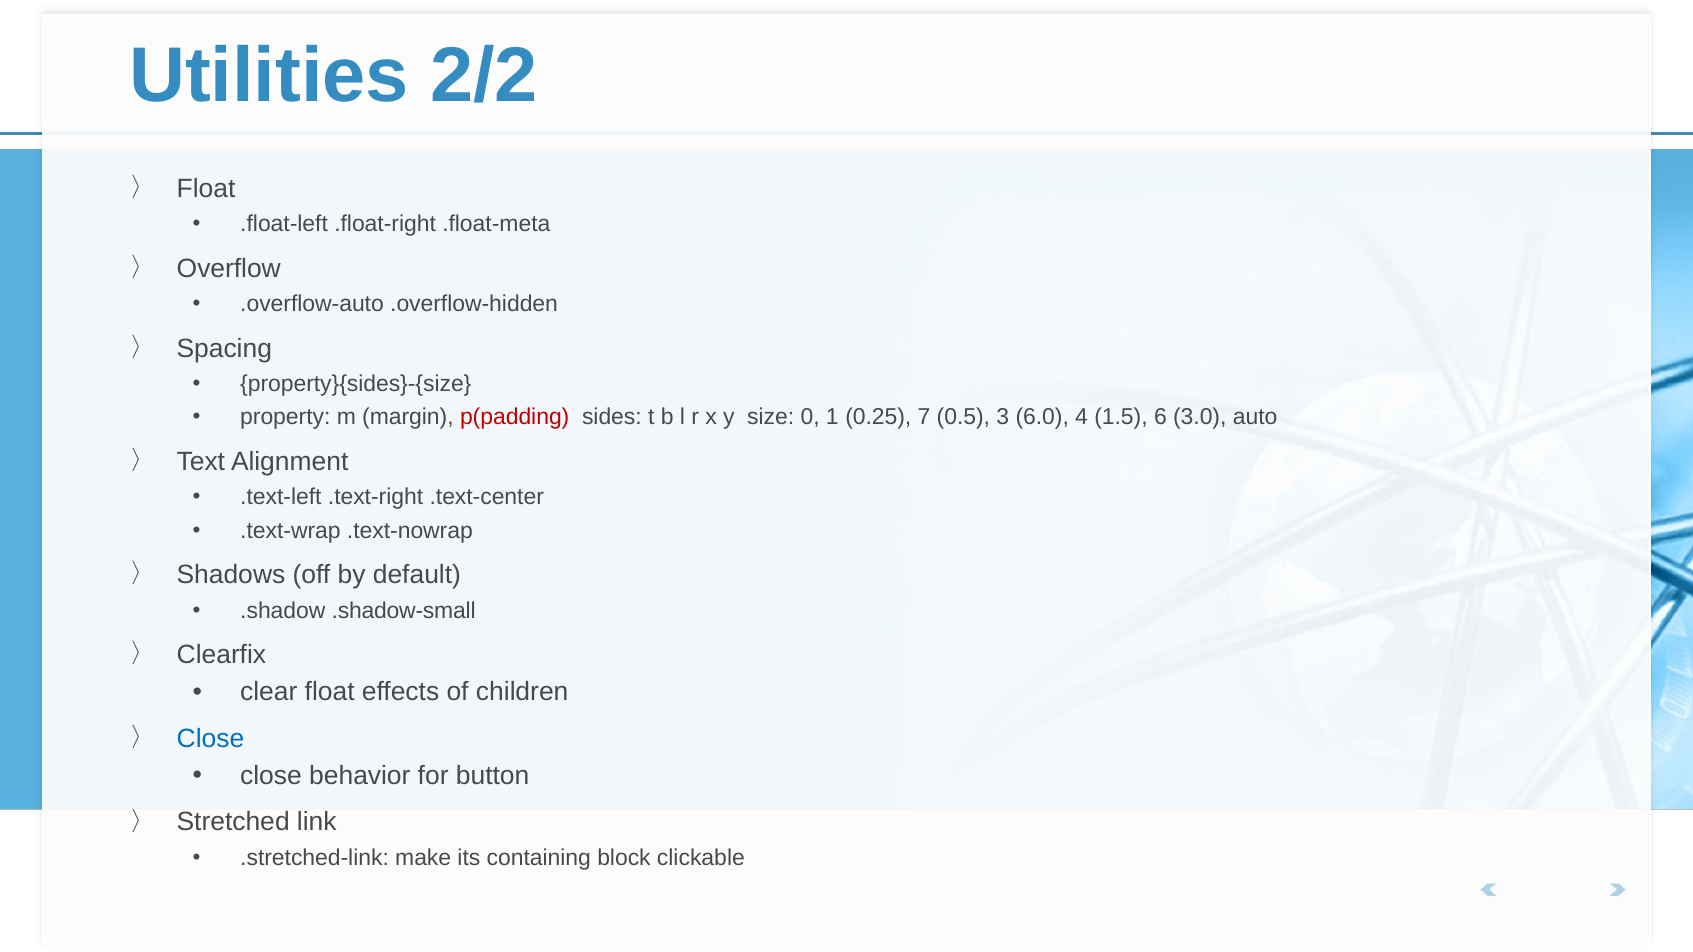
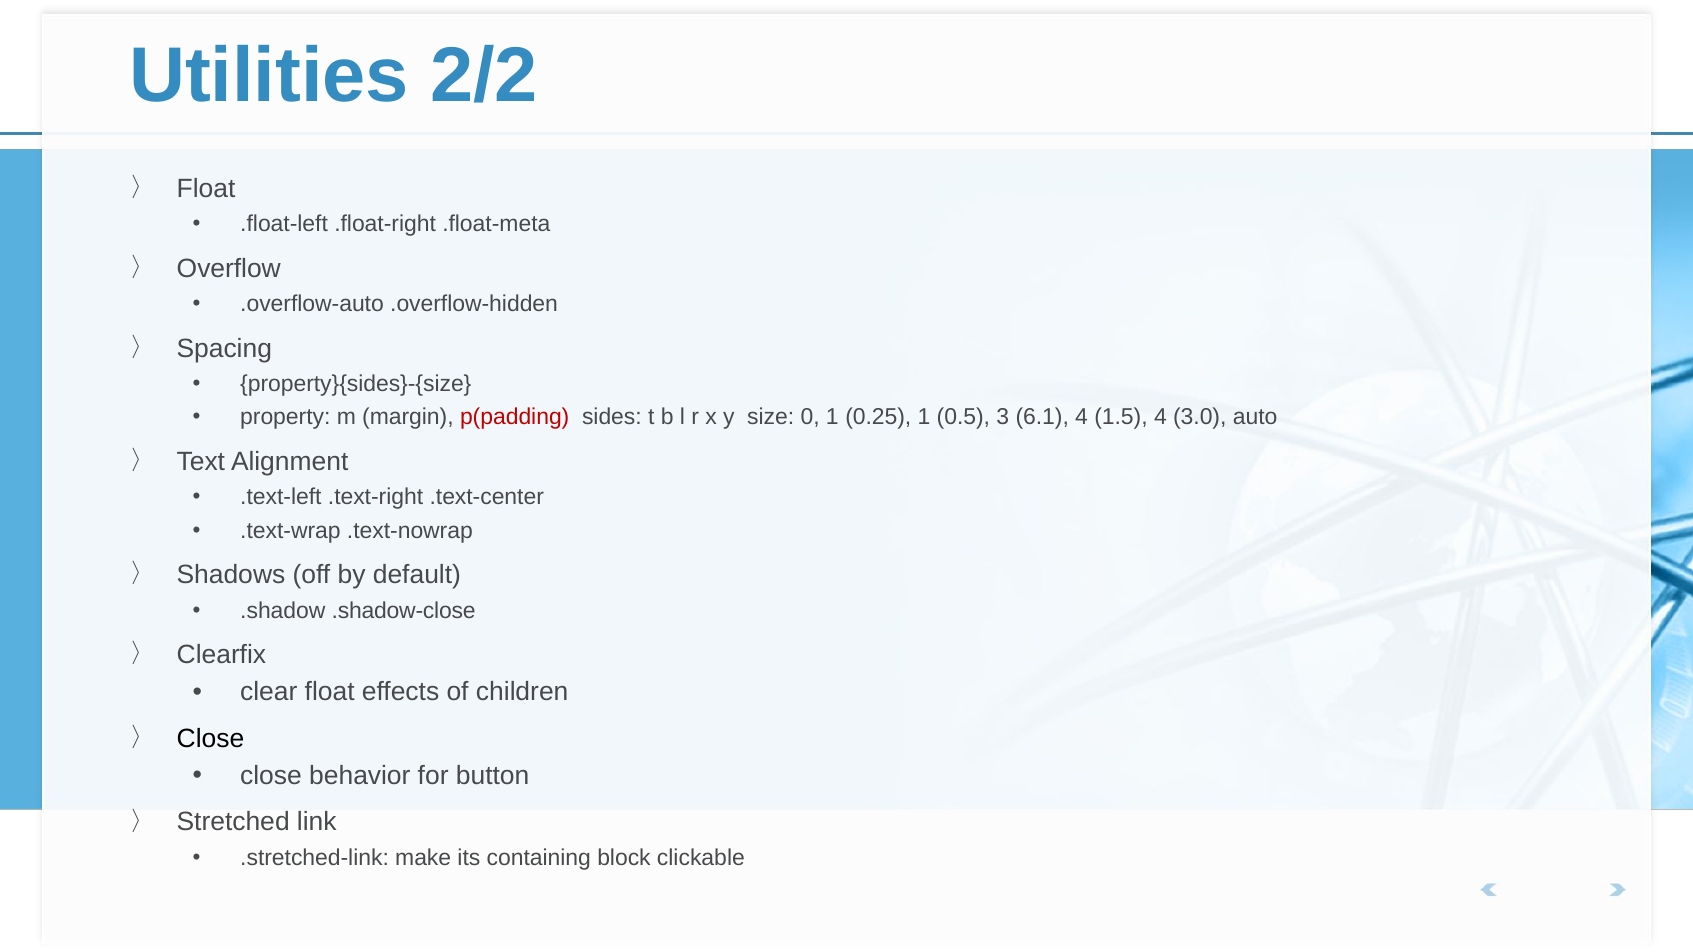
0.25 7: 7 -> 1 (924, 418)
6.0: 6.0 -> 6.1 (1042, 418)
1.5 6: 6 -> 4 (1160, 418)
.shadow-small: .shadow-small -> .shadow-close (404, 611)
Close colour: blue -> black (210, 739)
